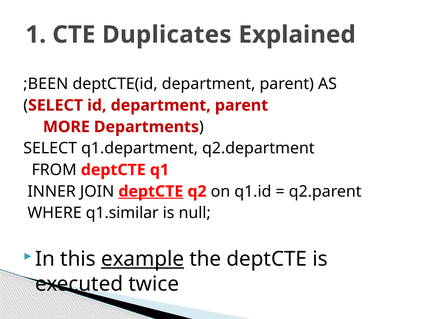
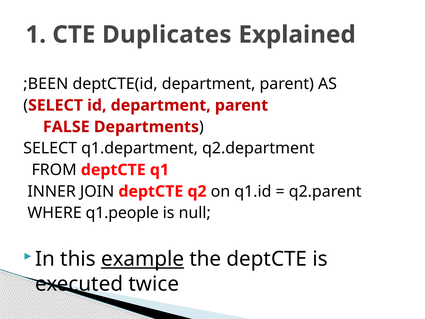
MORE: MORE -> FALSE (66, 127)
deptCTE underline: present -> none (151, 191)
q1.similar: q1.similar -> q1.people (122, 213)
